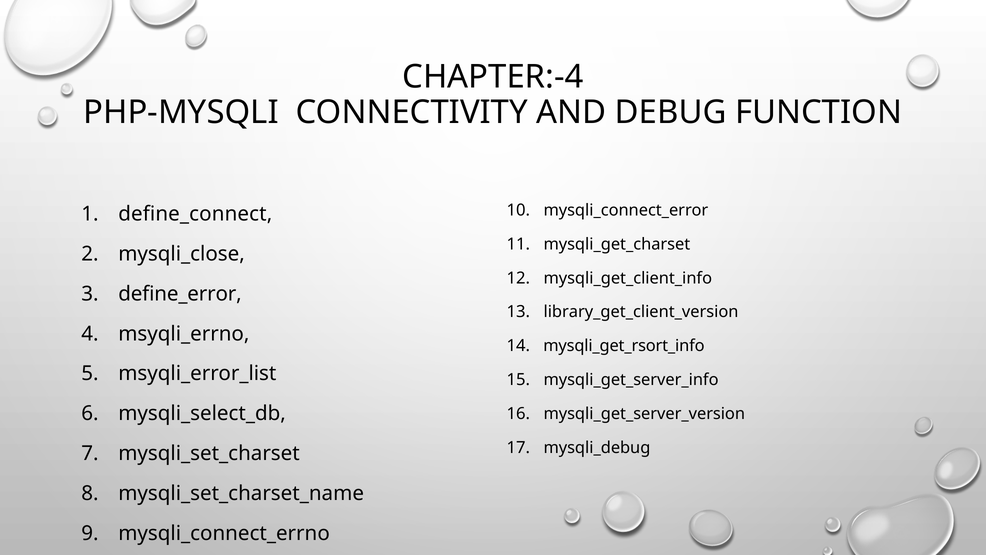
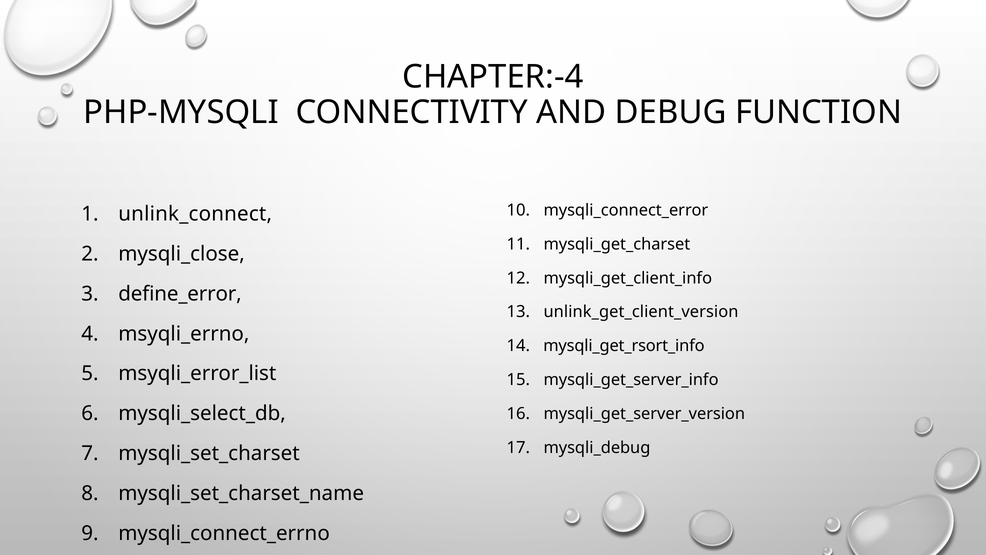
define_connect: define_connect -> unlink_connect (195, 214)
library_get_client_version: library_get_client_version -> unlink_get_client_version (641, 312)
